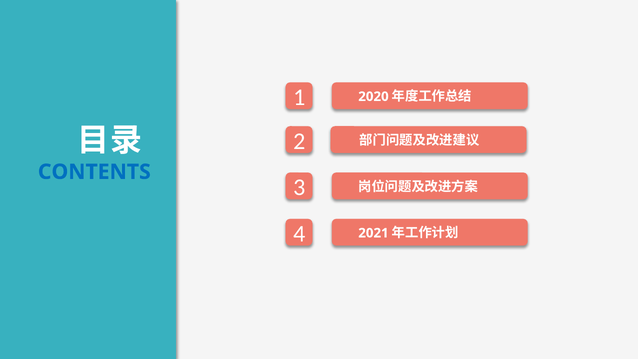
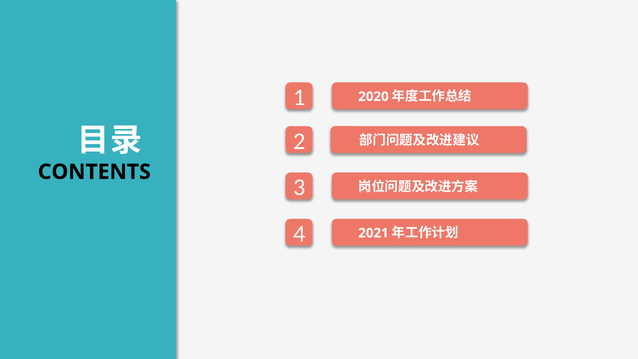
CONTENTS colour: blue -> black (94, 172)
